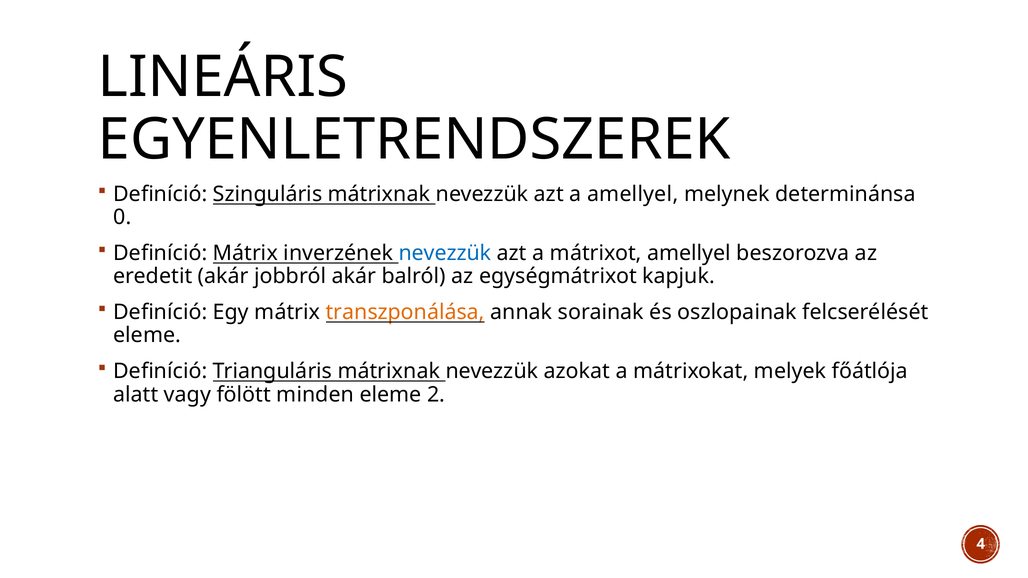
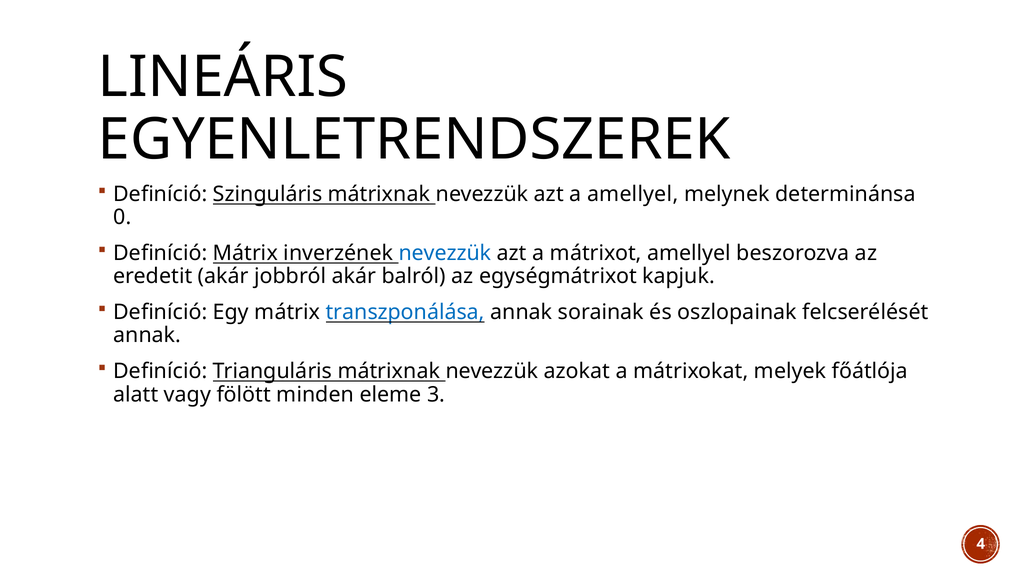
transzponálása colour: orange -> blue (405, 312)
eleme: eleme -> annak (147, 336)
2: 2 -> 3 (436, 395)
